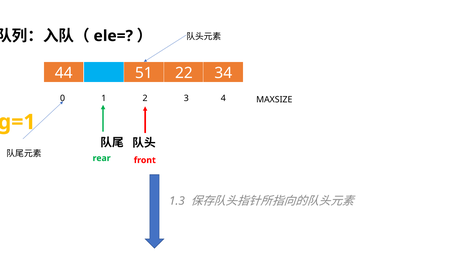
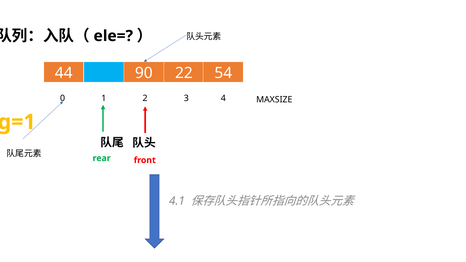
51: 51 -> 90 (144, 73)
34: 34 -> 54 (223, 73)
1.3: 1.3 -> 4.1 (177, 201)
